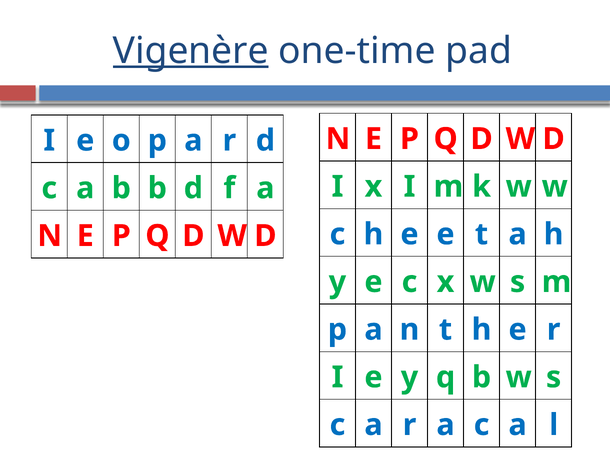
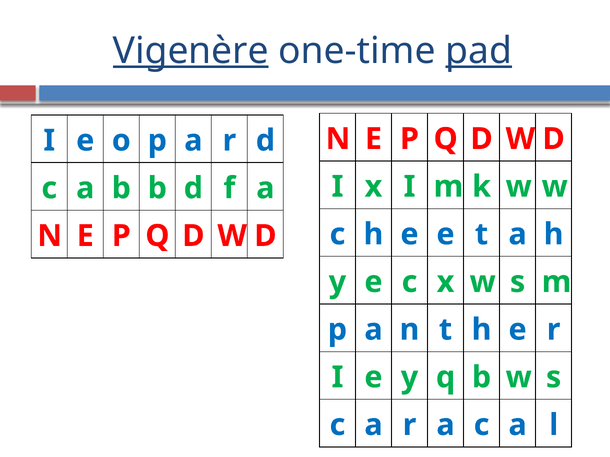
pad underline: none -> present (479, 51)
